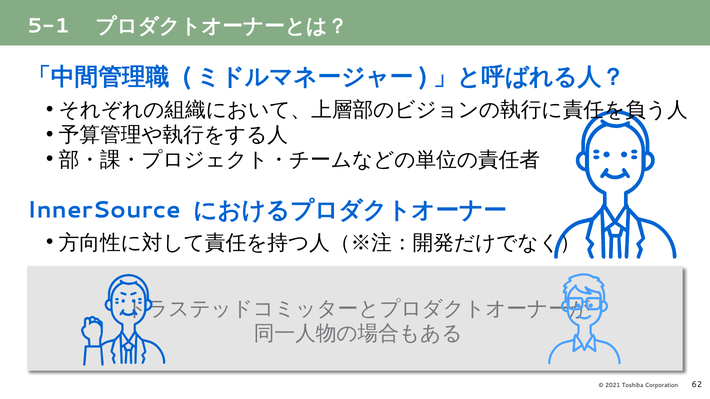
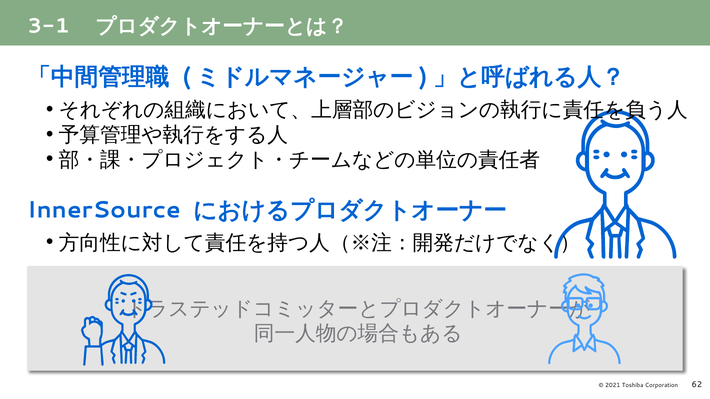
5-1: 5-1 -> 3-1 (48, 26)
